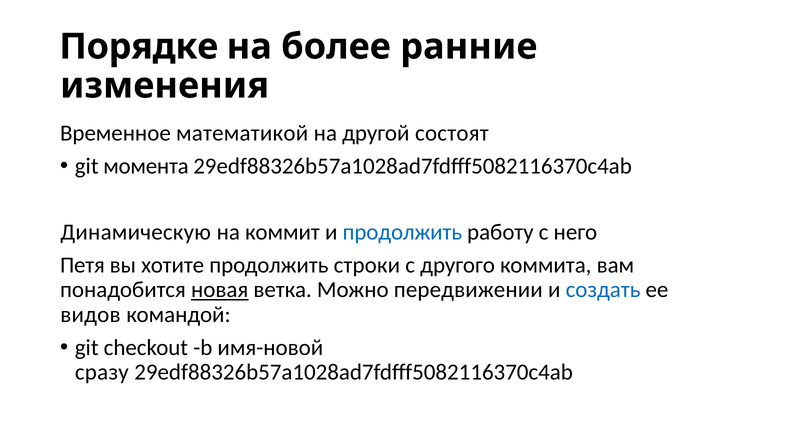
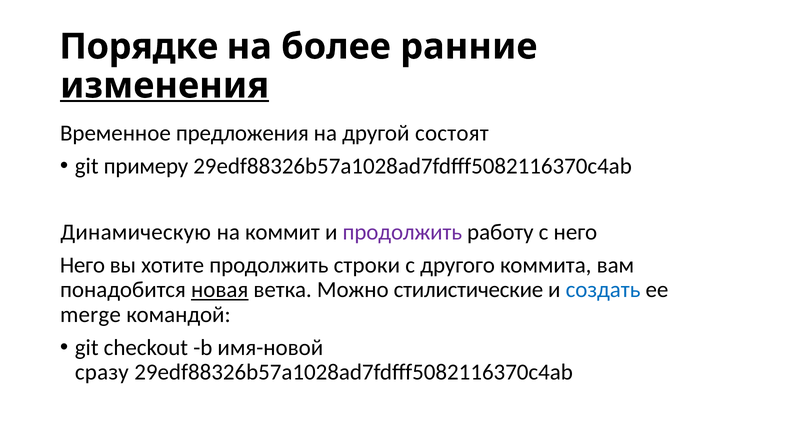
изменения underline: none -> present (165, 86)
математикой: математикой -> предложения (242, 133)
момента: момента -> примеру (146, 166)
продолжить colour: blue -> purple (402, 232)
Петя: Петя -> Него (82, 265)
передвижении: передвижении -> стилистические (468, 290)
видов: видов -> merge (90, 315)
